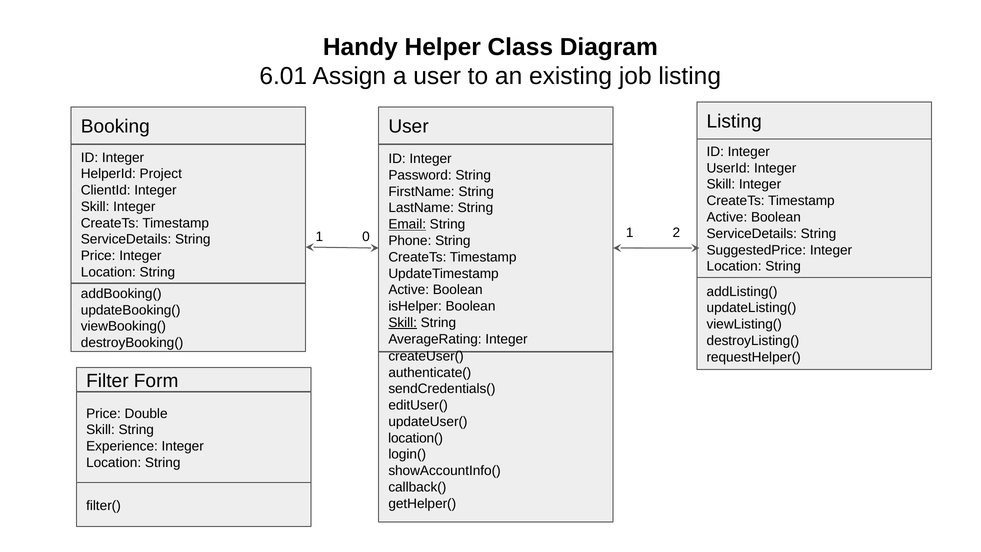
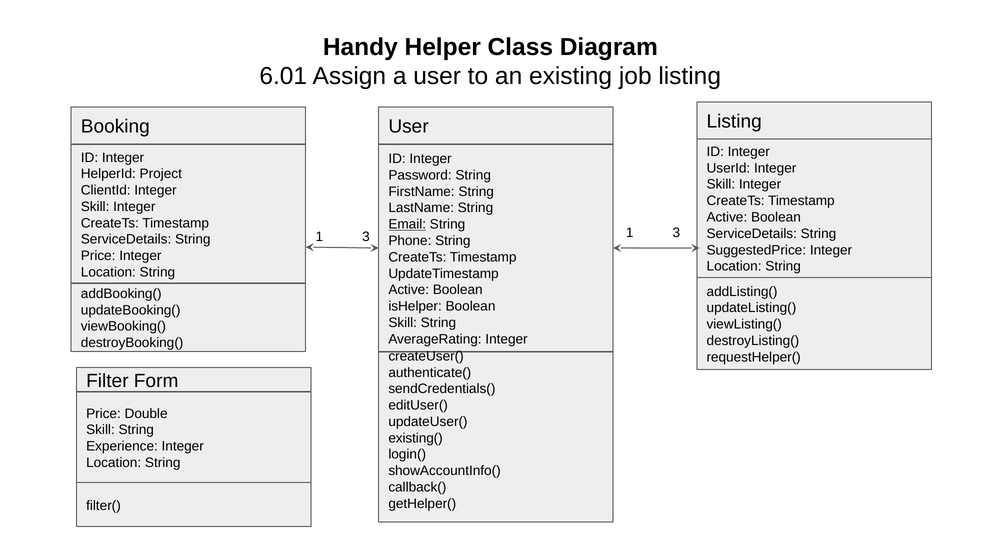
0: 0 -> 3 (366, 237)
2: 2 -> 3 (676, 233)
Skill underline: present -> none (403, 323)
location(: location( -> existing( (416, 438)
